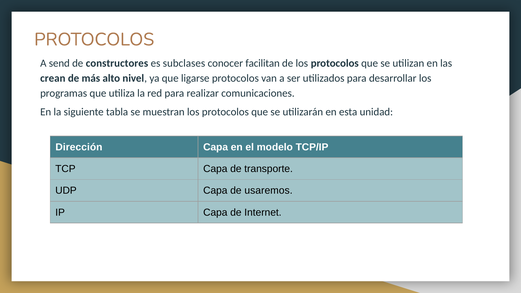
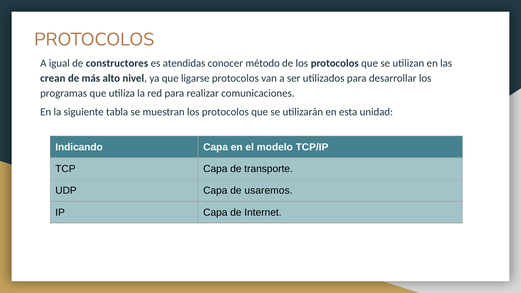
send: send -> igual (59, 63)
subclases: subclases -> atendidas (184, 63)
facilitan: facilitan -> método (263, 63)
Dirección: Dirección -> Indicando (79, 147)
